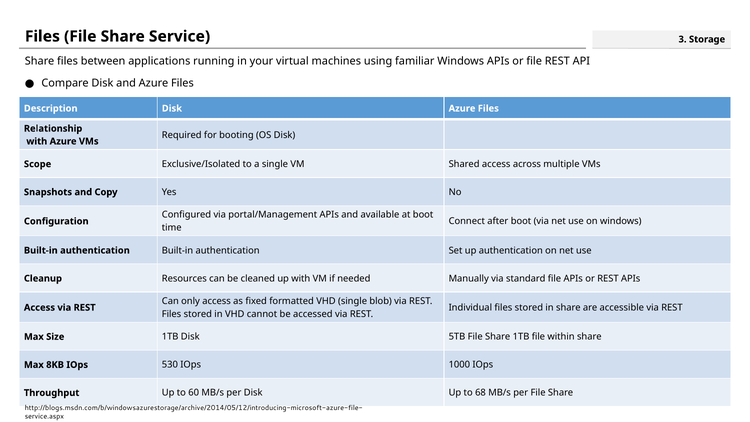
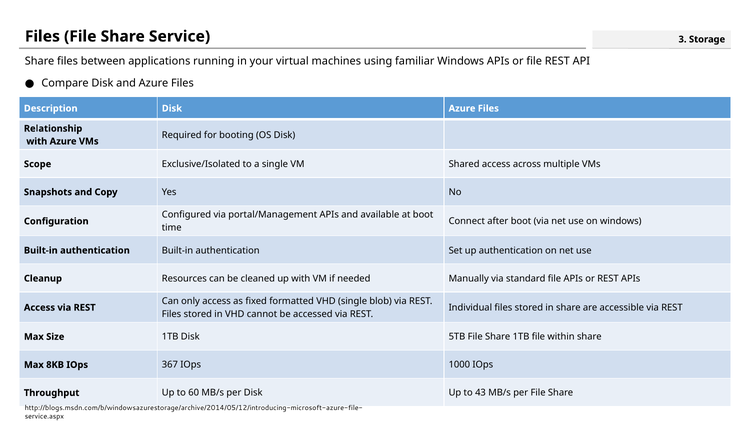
530: 530 -> 367 (170, 365)
68: 68 -> 43 (480, 393)
